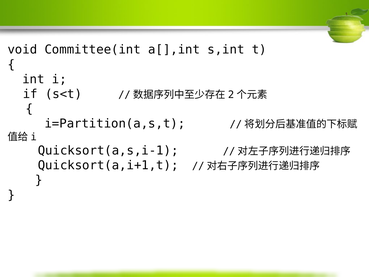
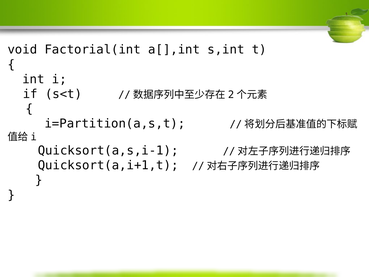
Committee(int: Committee(int -> Factorial(int (93, 50)
